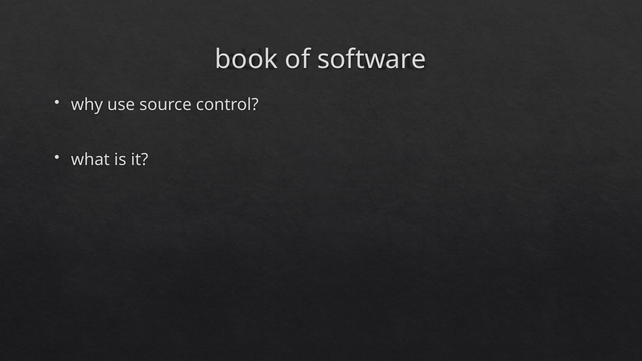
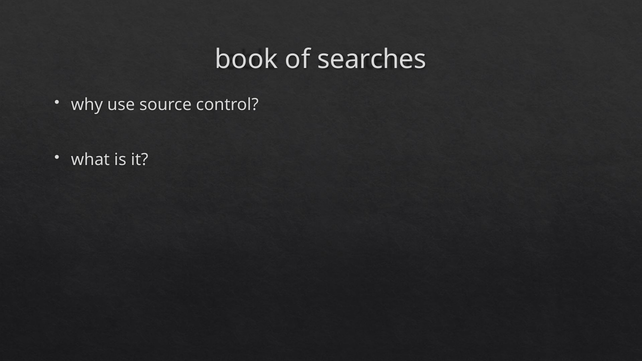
software: software -> searches (372, 60)
